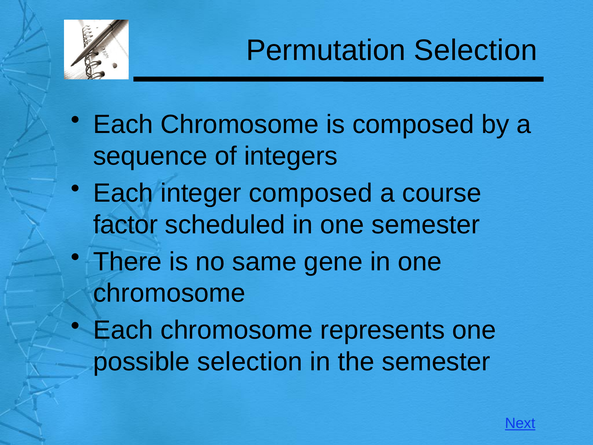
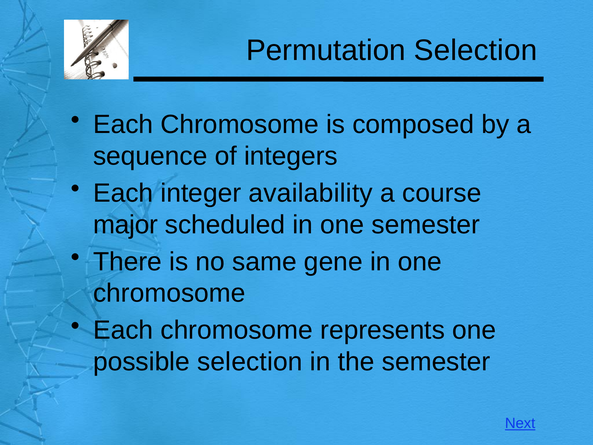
integer composed: composed -> availability (311, 193)
factor: factor -> major (126, 225)
